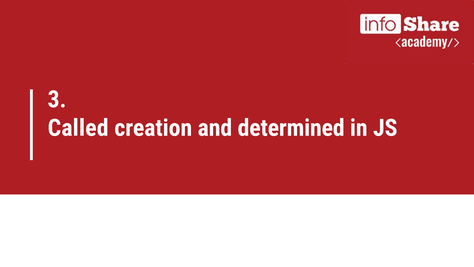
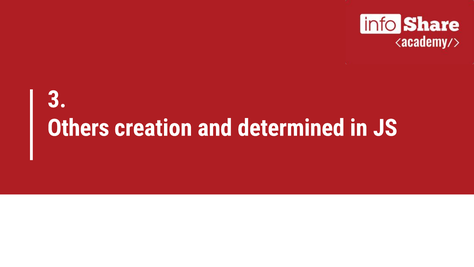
Called: Called -> Others (78, 128)
